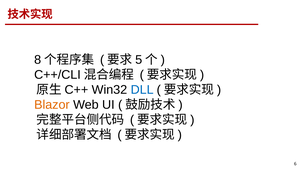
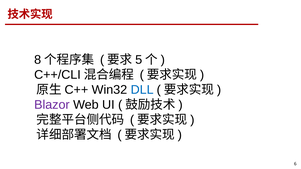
Blazor colour: orange -> purple (52, 105)
